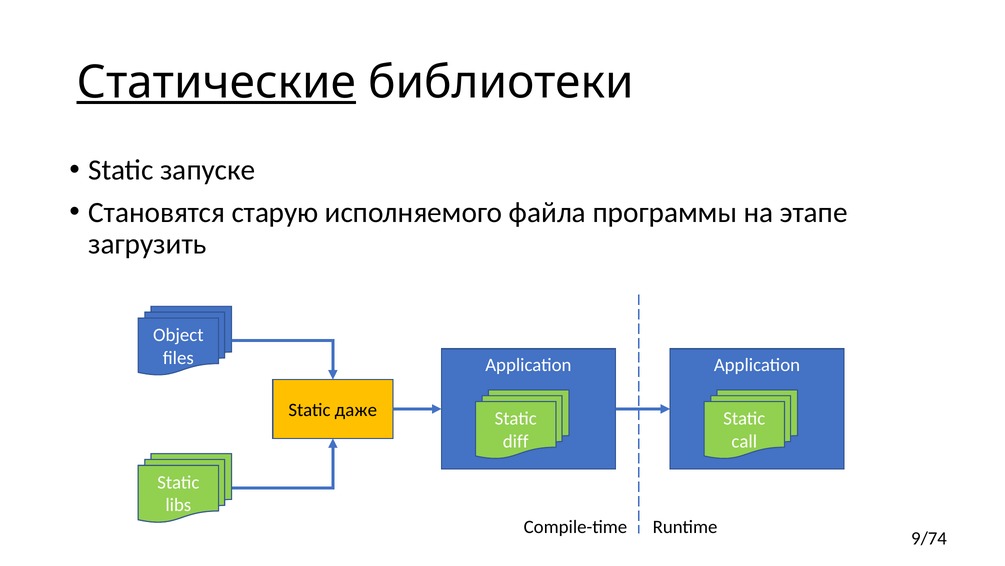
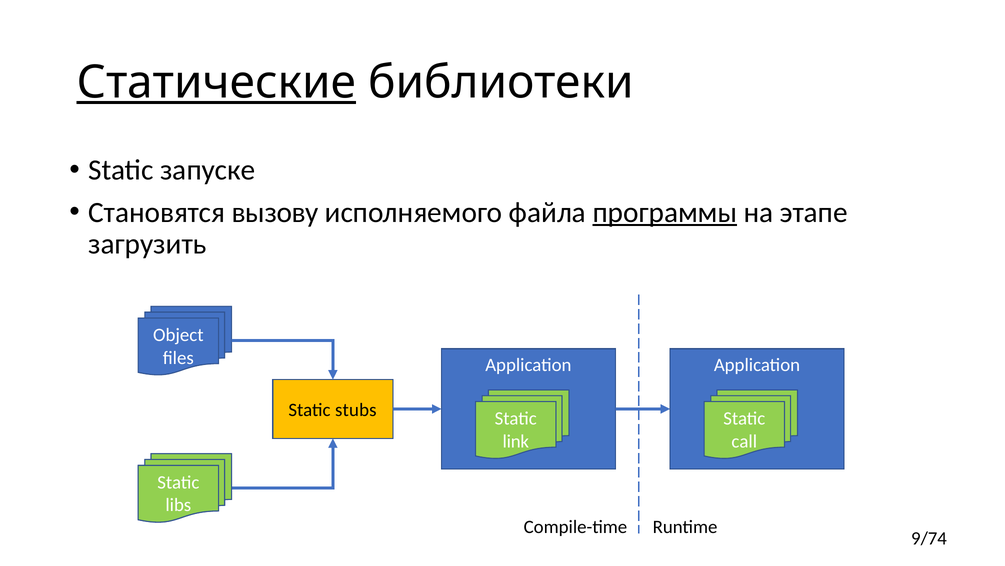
старую: старую -> вызову (275, 212)
программы underline: none -> present (665, 212)
даже: даже -> stubs (356, 410)
diff: diff -> link (516, 441)
